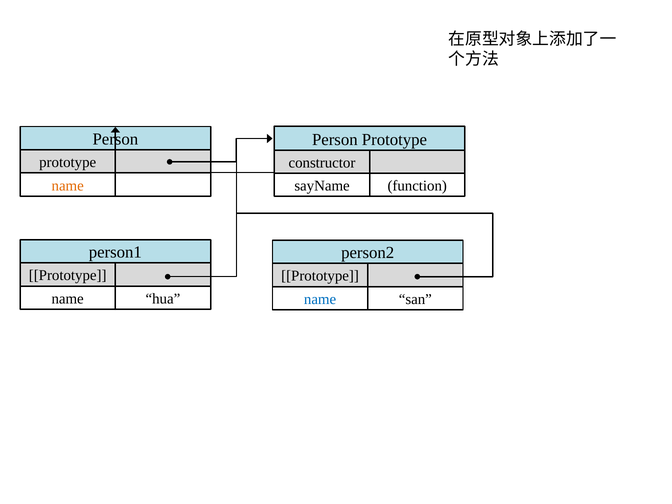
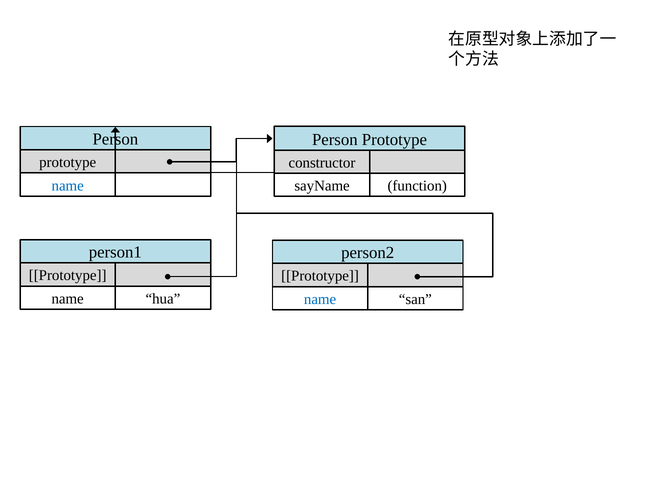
name colour: orange -> blue (68, 186)
